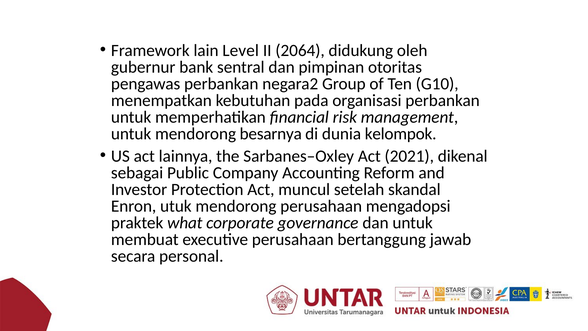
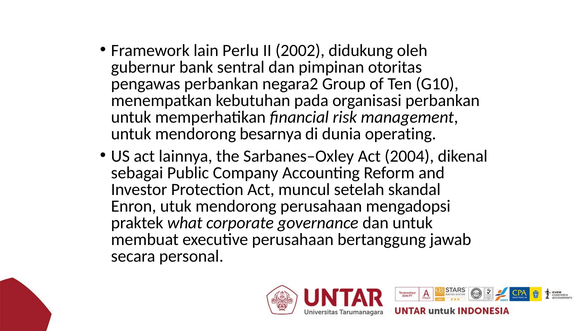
Level: Level -> Perlu (241, 50)
2064: 2064 -> 2002 (300, 50)
kelompok: kelompok -> operating (401, 134)
2021: 2021 -> 2004 (409, 156)
